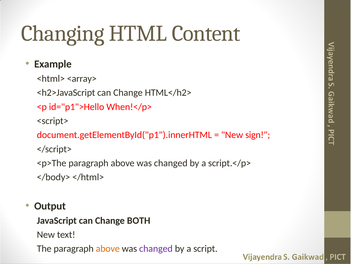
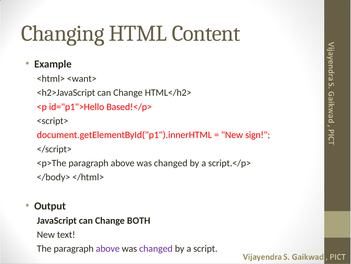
<array>: <array> -> <want> (82, 78)
When!</p>: When!</p> -> Based!</p> (129, 107)
above colour: orange -> purple (108, 248)
